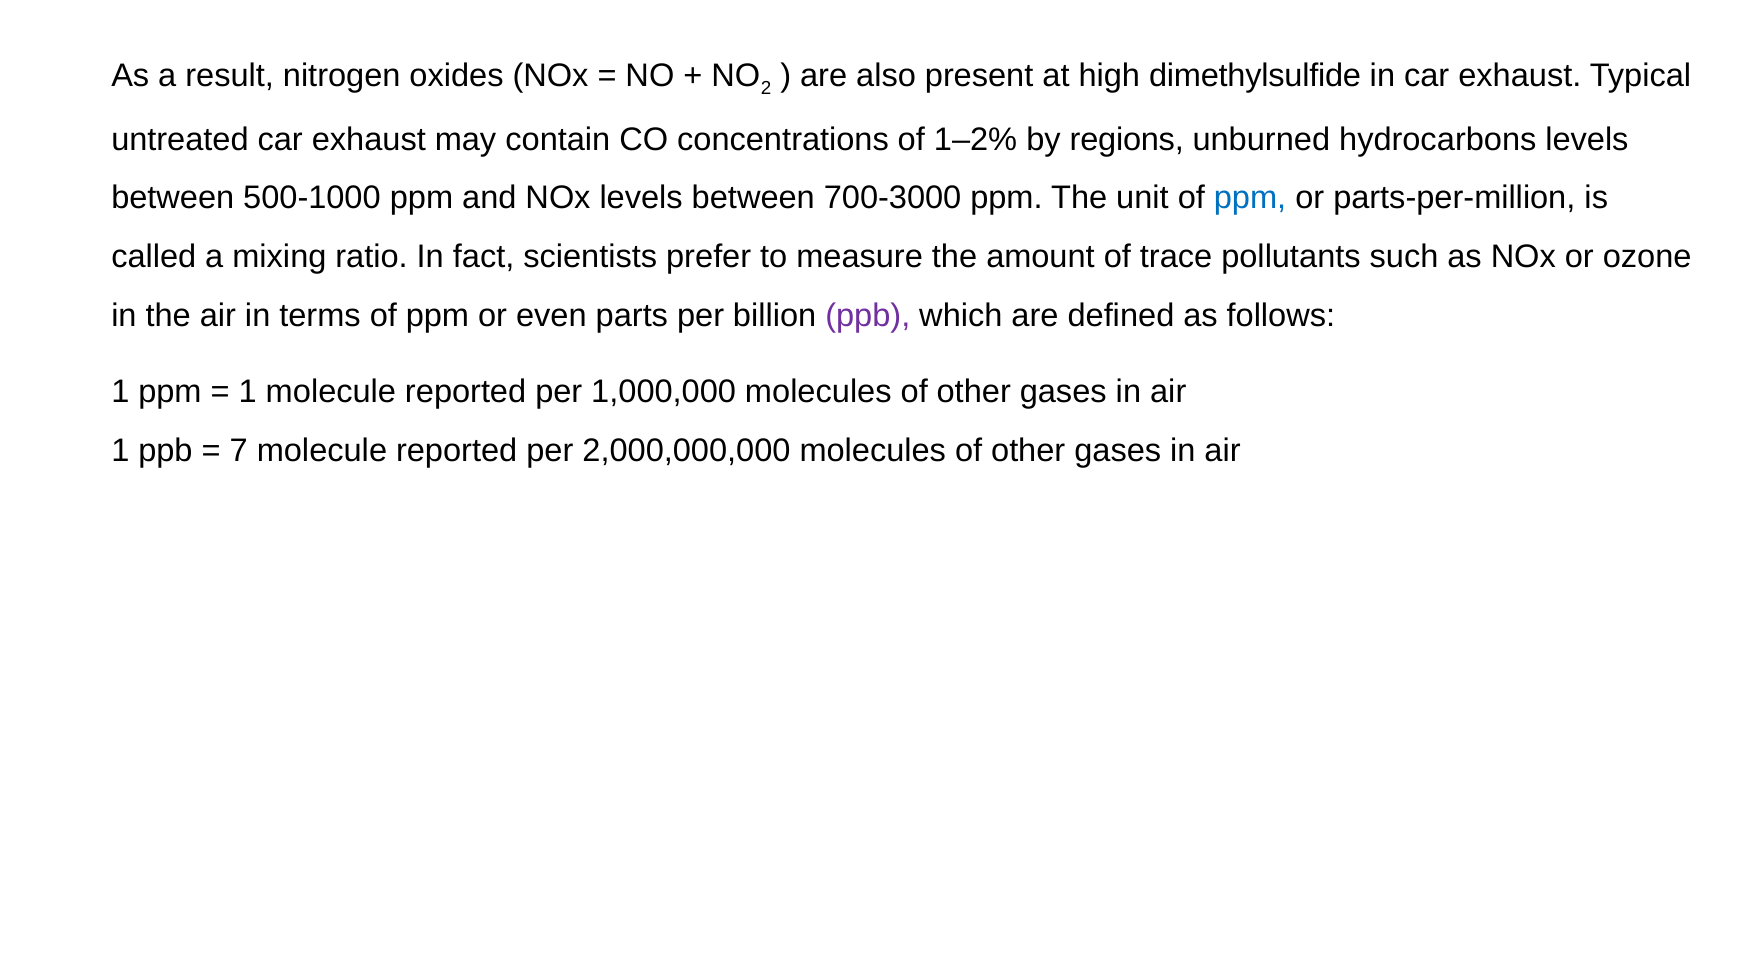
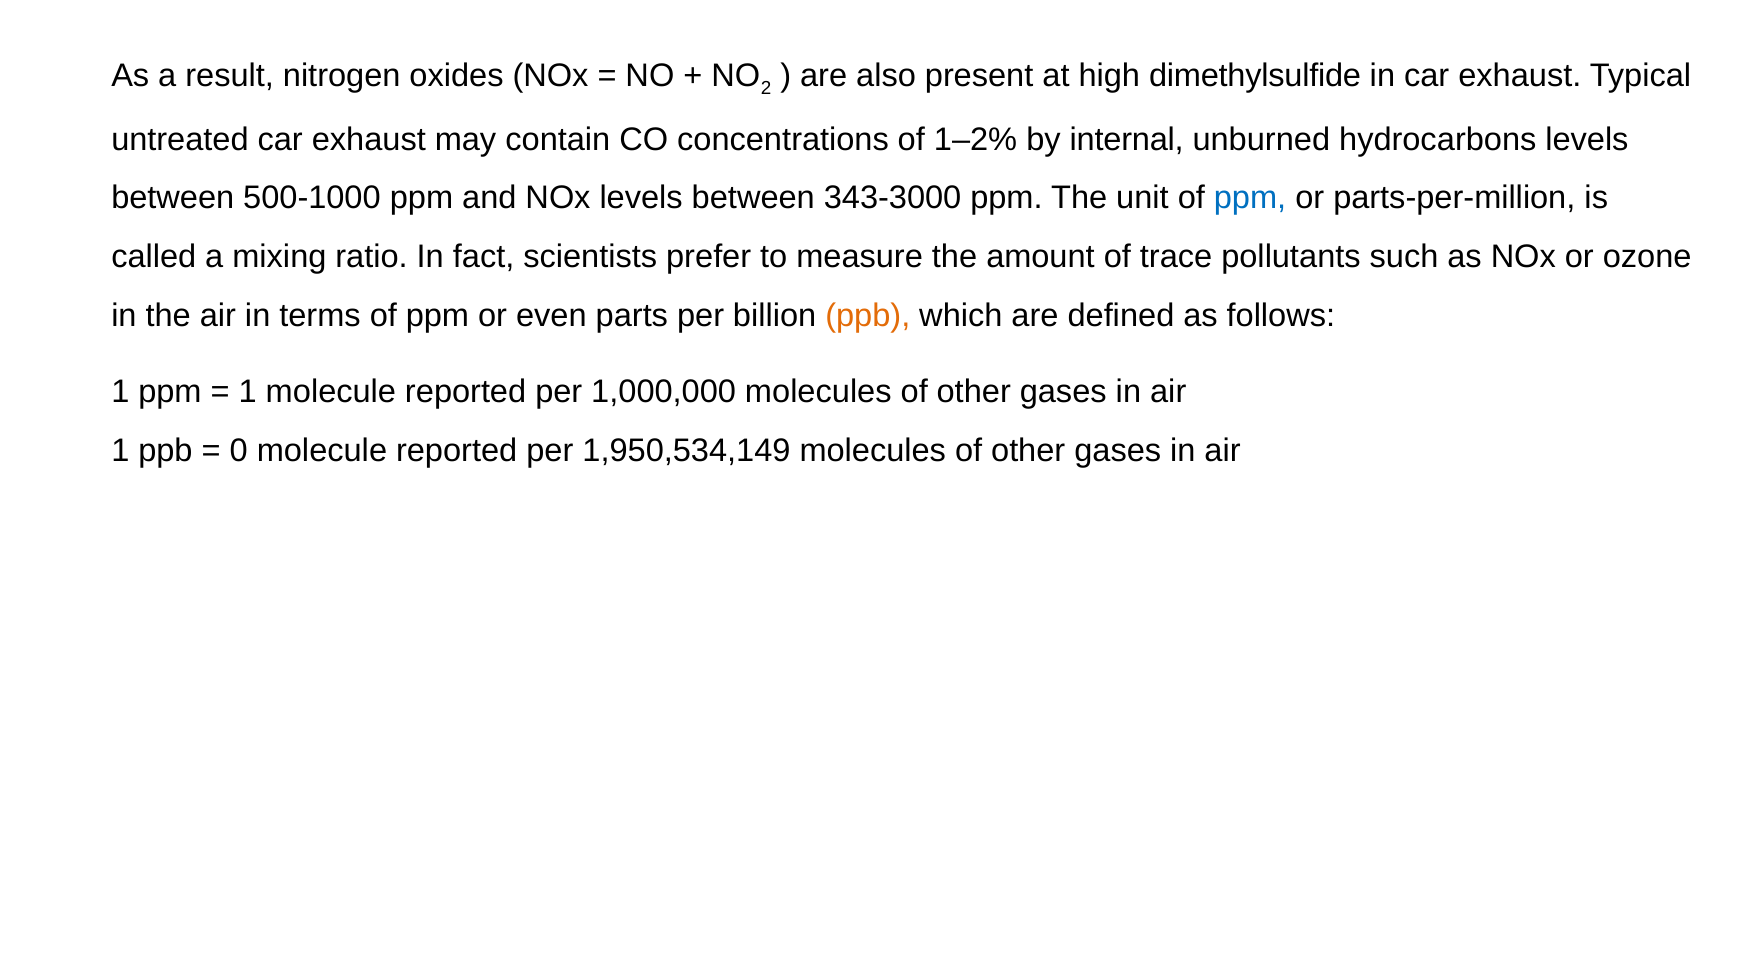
regions: regions -> internal (1127, 140)
700-3000: 700-3000 -> 343-3000 (893, 198)
ppb colour: purple -> orange (868, 315)
7: 7 -> 0 (239, 451)
2,000,000,000: 2,000,000,000 -> 1,950,534,149 (686, 451)
